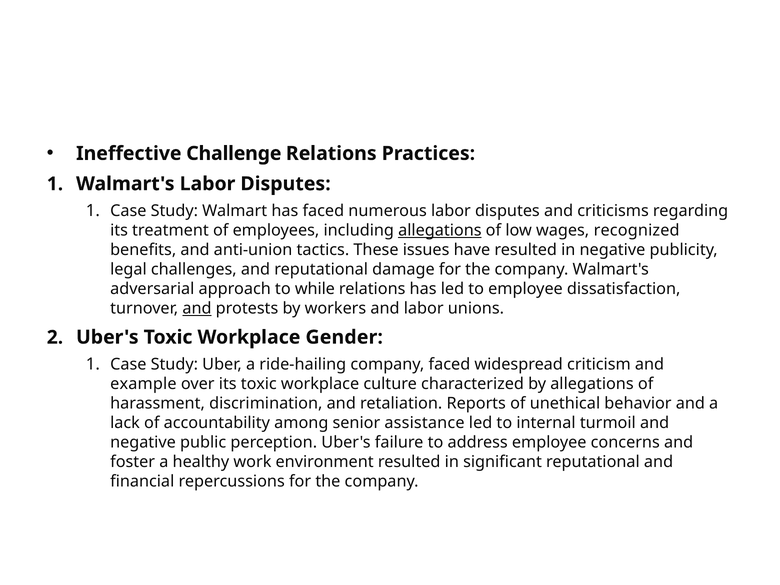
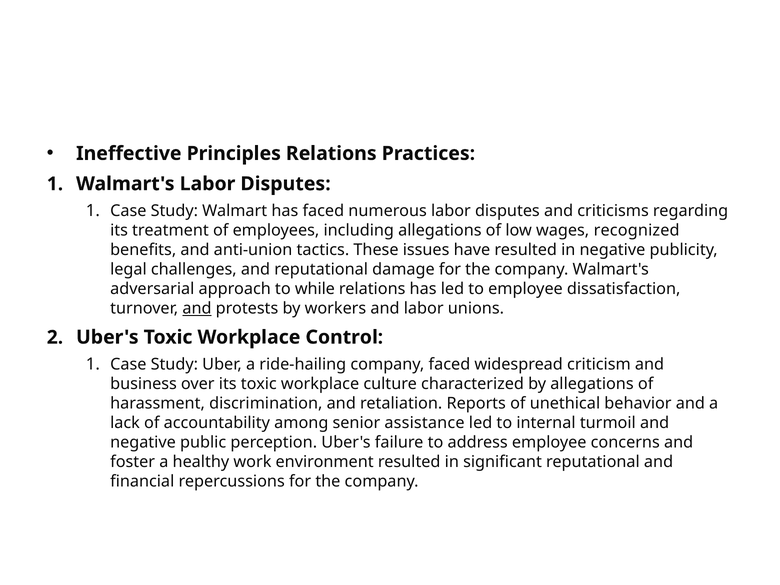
Challenge: Challenge -> Principles (234, 153)
allegations underline: present -> none (440, 231)
Gender: Gender -> Control (344, 337)
example: example -> business (144, 384)
